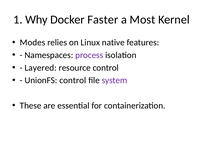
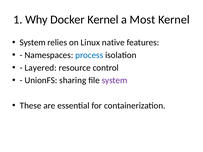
Docker Faster: Faster -> Kernel (103, 20)
Modes: Modes -> System (33, 43)
process colour: purple -> blue (89, 55)
UnionFS control: control -> sharing (73, 80)
